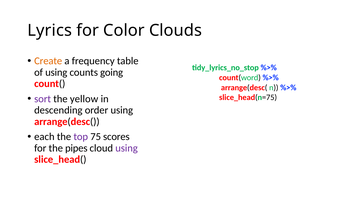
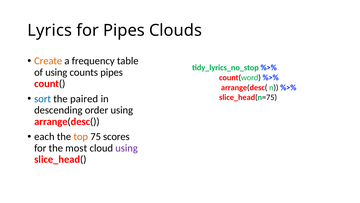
for Color: Color -> Pipes (124, 30)
counts going: going -> pipes (112, 72)
sort colour: purple -> blue (43, 99)
yellow: yellow -> paired (84, 99)
top colour: purple -> orange (81, 136)
pipes: pipes -> most (76, 148)
